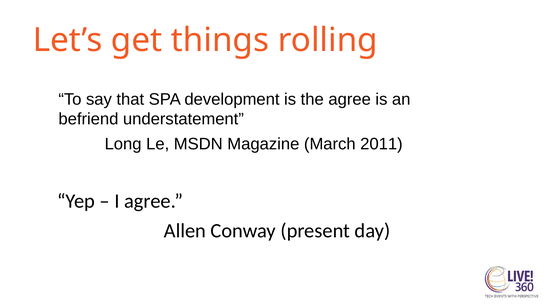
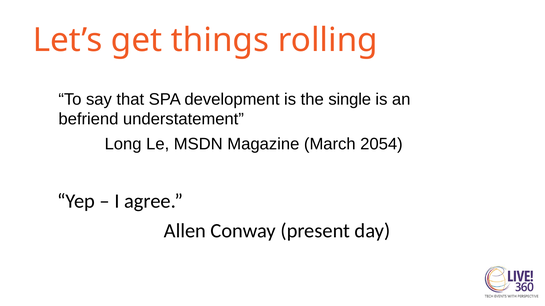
the agree: agree -> single (350, 99)
2011: 2011 -> 2054 (381, 144)
